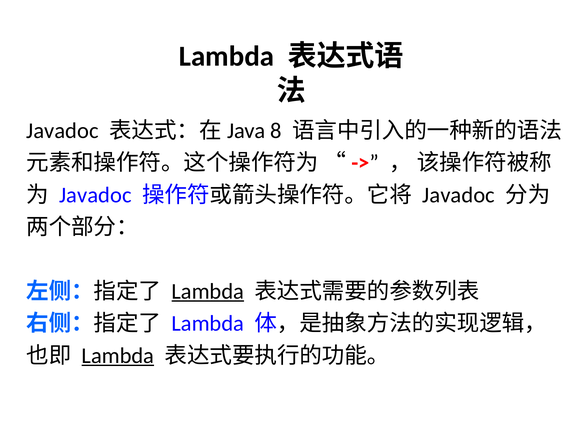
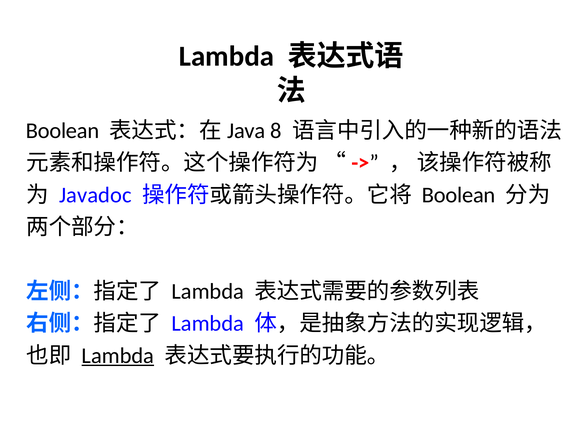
Javadoc: Javadoc -> Boolean (63, 131)
Javadoc: Javadoc -> Boolean (459, 195)
Lambda underline: present -> none (208, 292)
